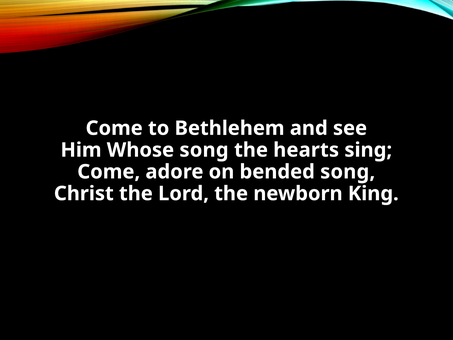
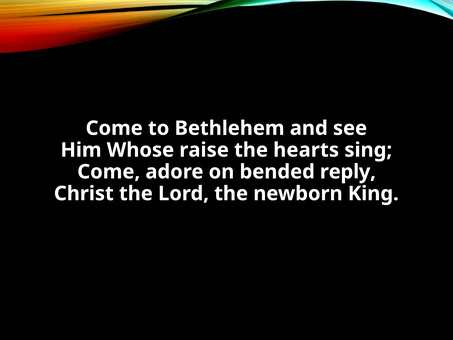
Whose song: song -> raise (204, 150)
bended song: song -> reply (348, 172)
